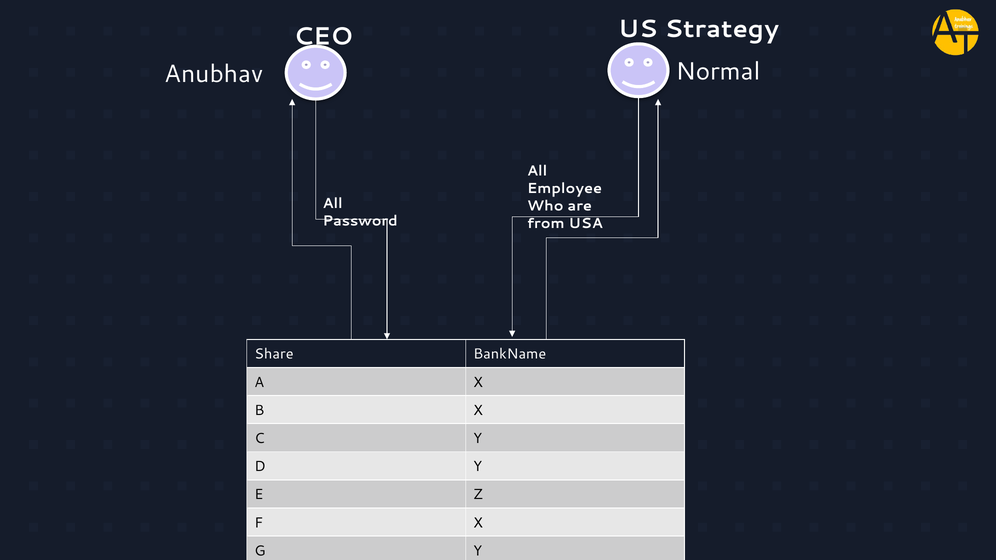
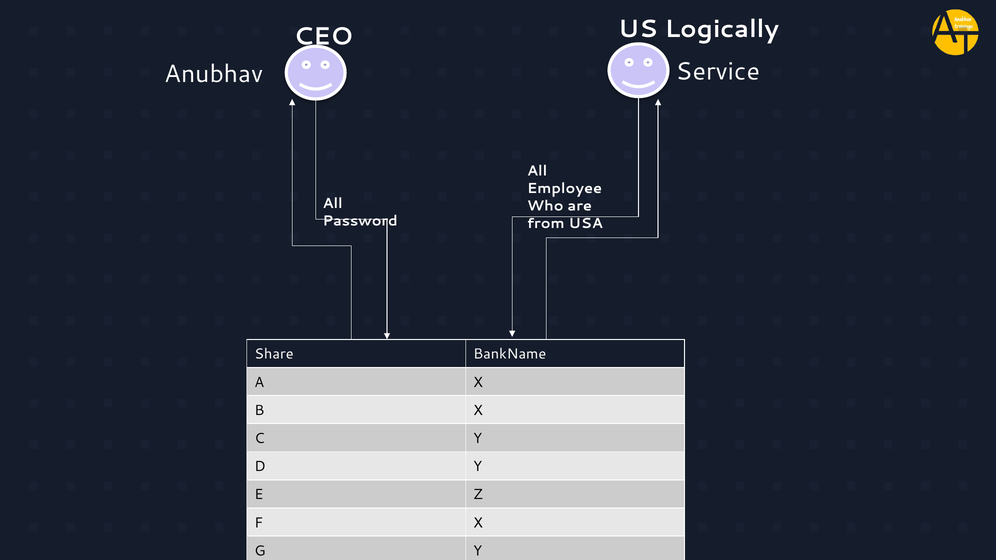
Strategy: Strategy -> Logically (722, 29)
Normal: Normal -> Service (718, 72)
